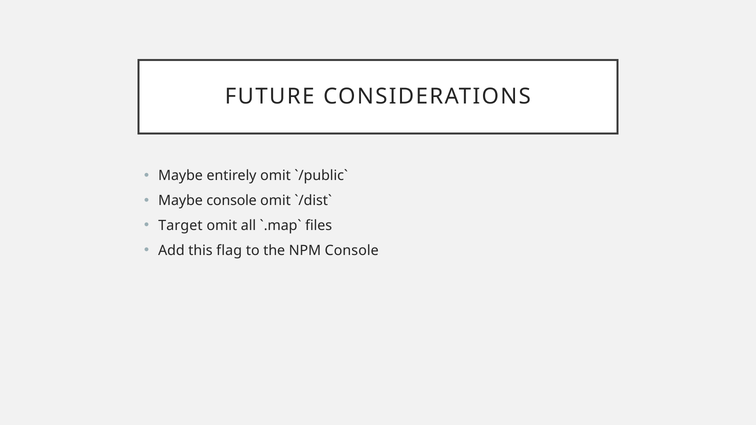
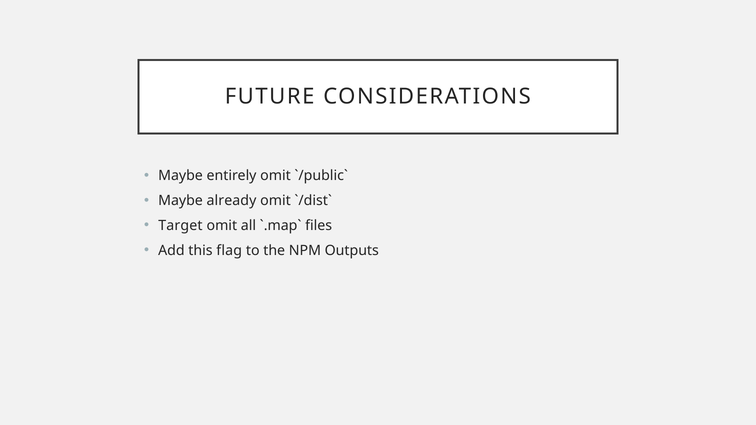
Maybe console: console -> already (231, 201)
NPM Console: Console -> Outputs (352, 251)
